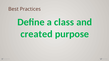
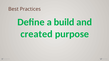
class: class -> build (64, 22)
